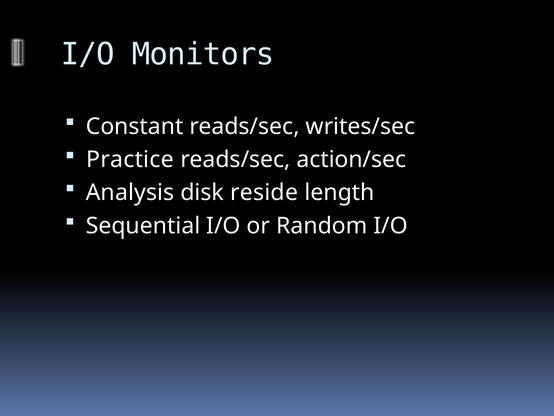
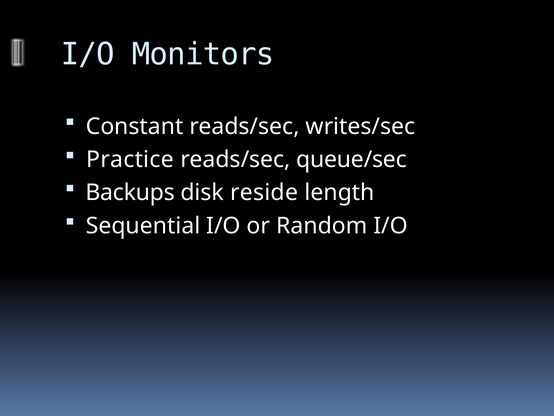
action/sec: action/sec -> queue/sec (351, 159)
Analysis: Analysis -> Backups (130, 192)
